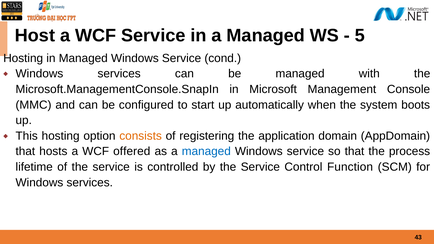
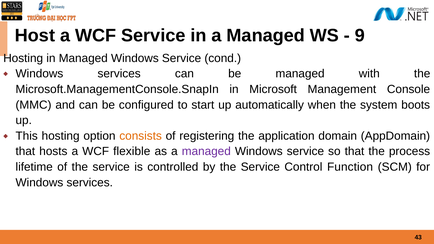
5: 5 -> 9 (360, 36)
offered: offered -> flexible (132, 151)
managed colour: blue -> purple (206, 151)
